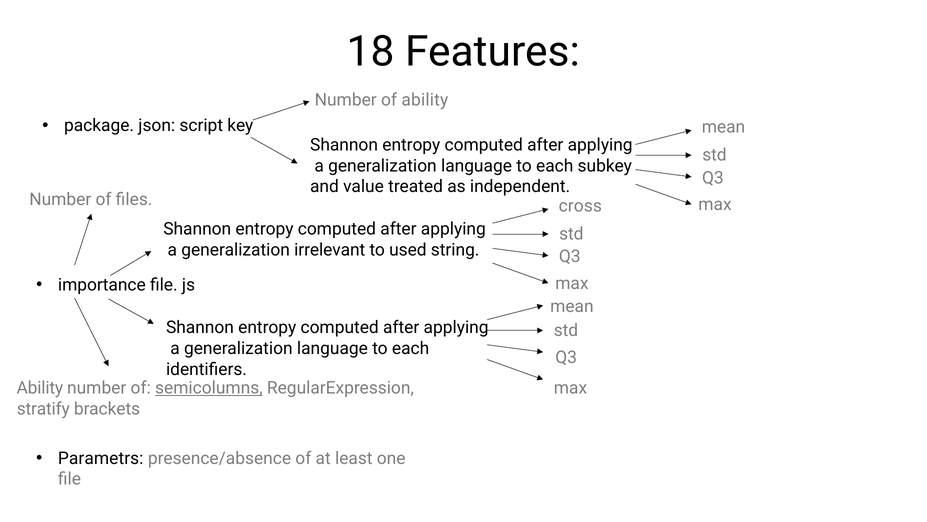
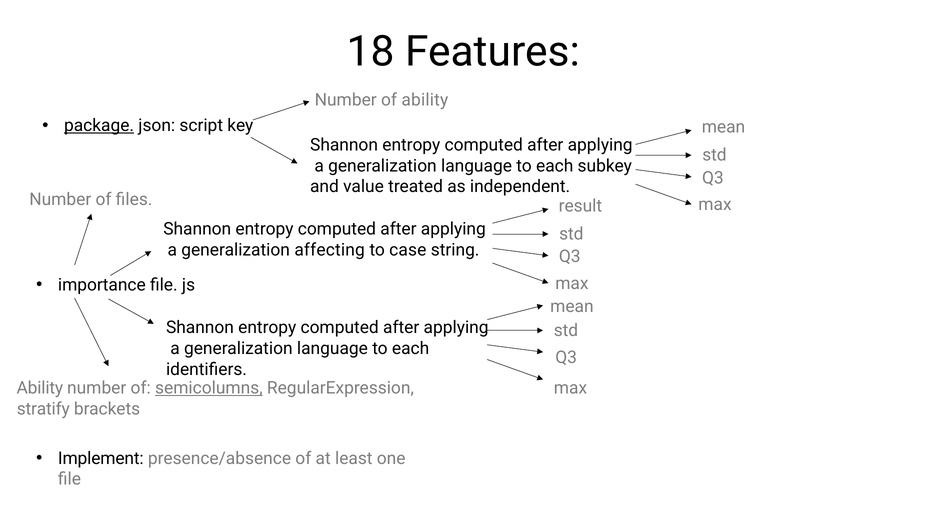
package underline: none -> present (99, 126)
cross: cross -> result (580, 206)
irrelevant: irrelevant -> affecting (330, 250)
used: used -> case (408, 250)
Parametrs: Parametrs -> Implement (101, 458)
